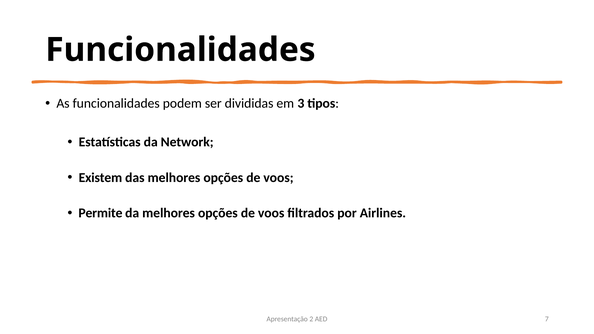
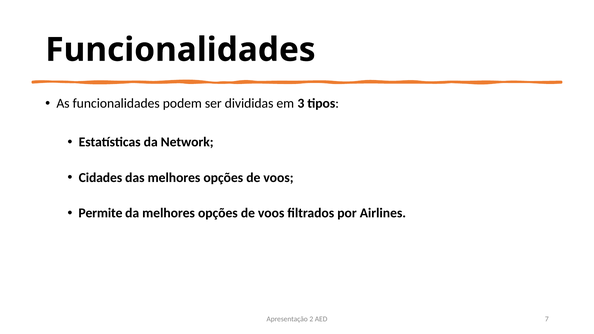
Existem: Existem -> Cidades (100, 178)
